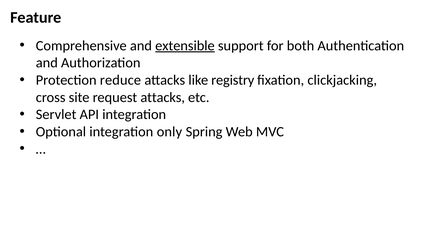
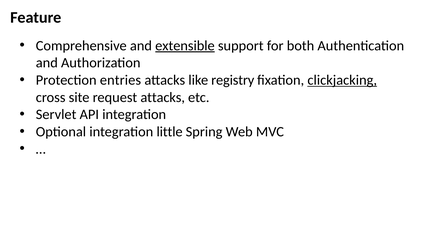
reduce: reduce -> entries (120, 80)
clickjacking underline: none -> present (342, 80)
only: only -> little (170, 132)
